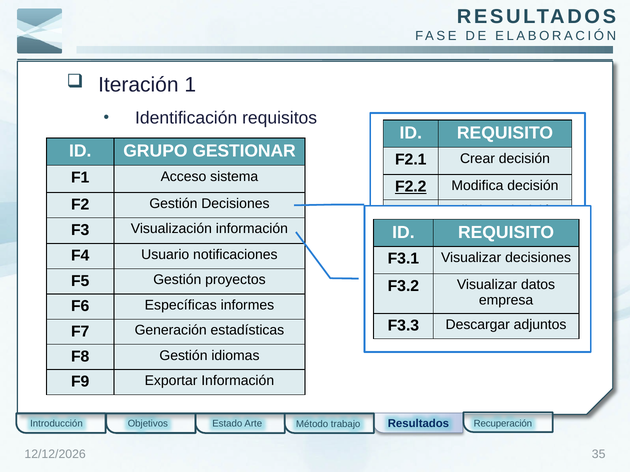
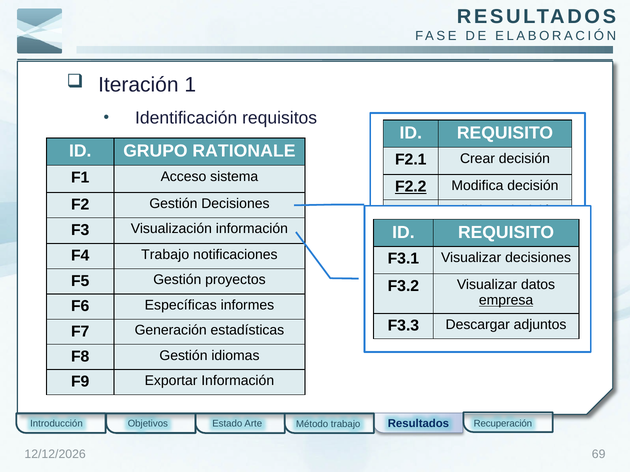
GESTIONAR: GESTIONAR -> RATIONALE (244, 151)
F4 Usuario: Usuario -> Trabajo (165, 255)
empresa underline: none -> present (506, 301)
35: 35 -> 69 (599, 455)
